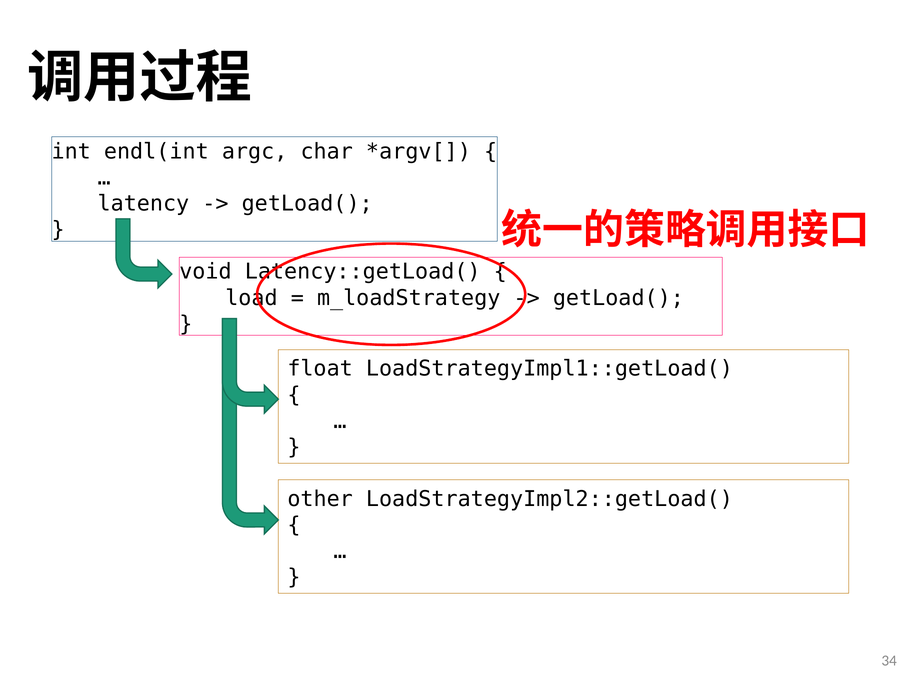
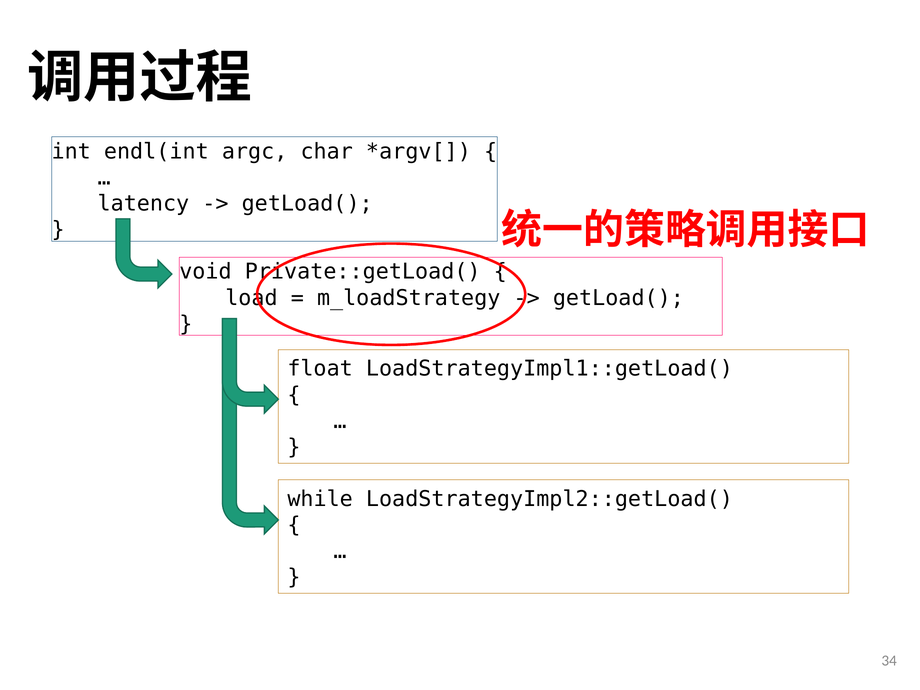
Latency::getLoad(: Latency::getLoad( -> Private::getLoad( (363, 272)
other: other -> while (320, 499)
